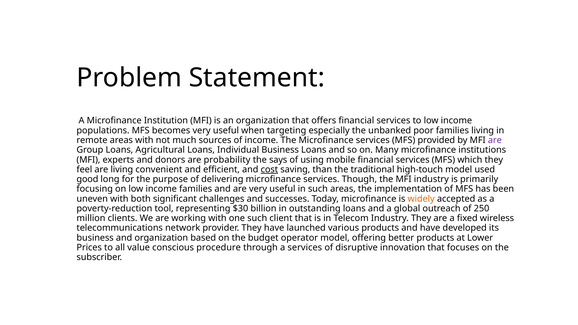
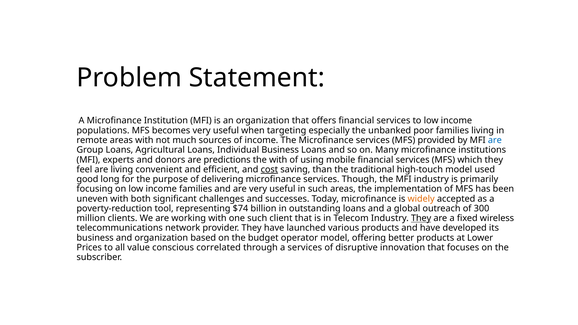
are colour: purple -> blue (495, 140)
probability: probability -> predictions (227, 160)
the says: says -> with (278, 160)
$30: $30 -> $74 (240, 209)
250: 250 -> 300 (482, 209)
They underline: none -> present (421, 218)
procedure: procedure -> correlated (219, 248)
